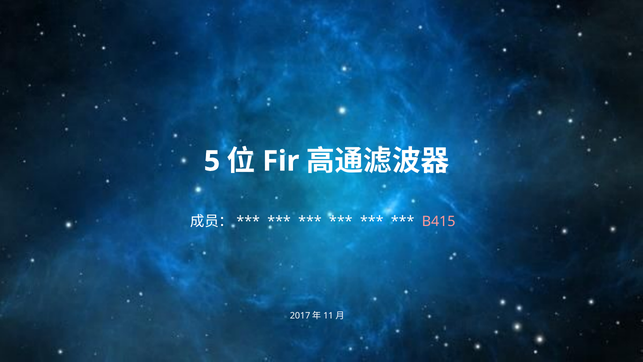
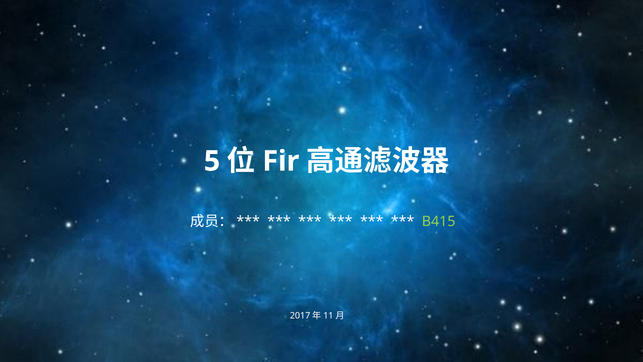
B415 colour: pink -> light green (439, 221)
